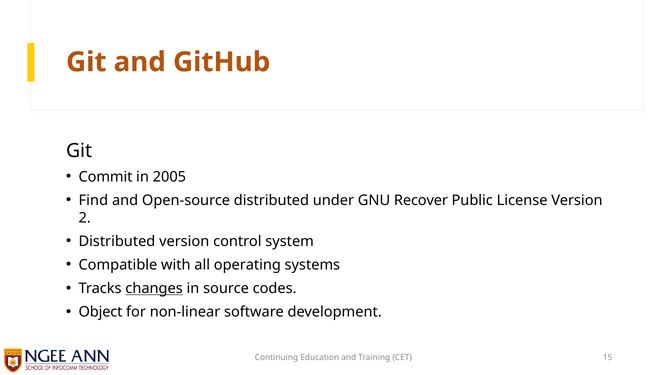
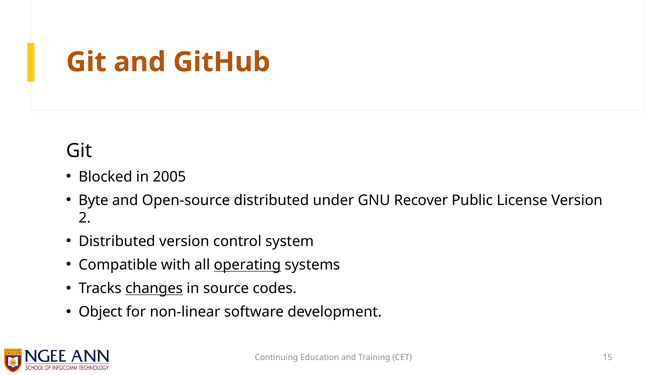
Commit: Commit -> Blocked (105, 177)
Find: Find -> Byte (93, 201)
operating underline: none -> present (247, 265)
